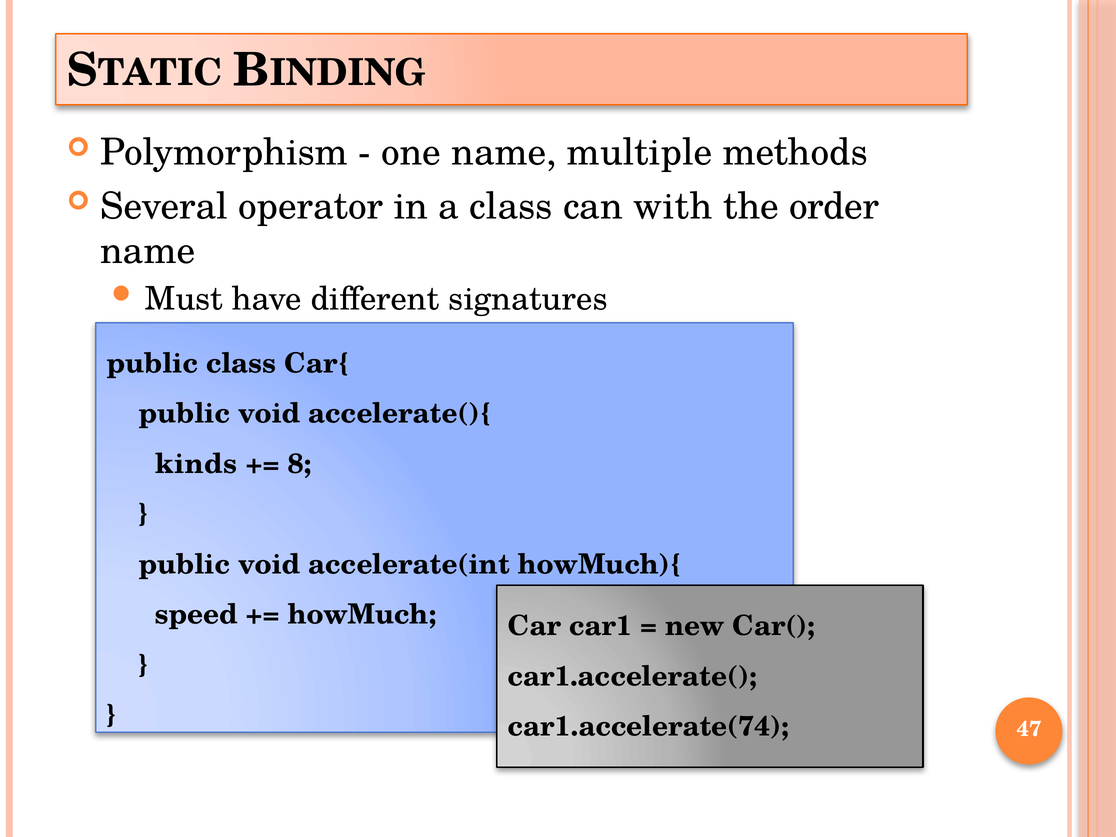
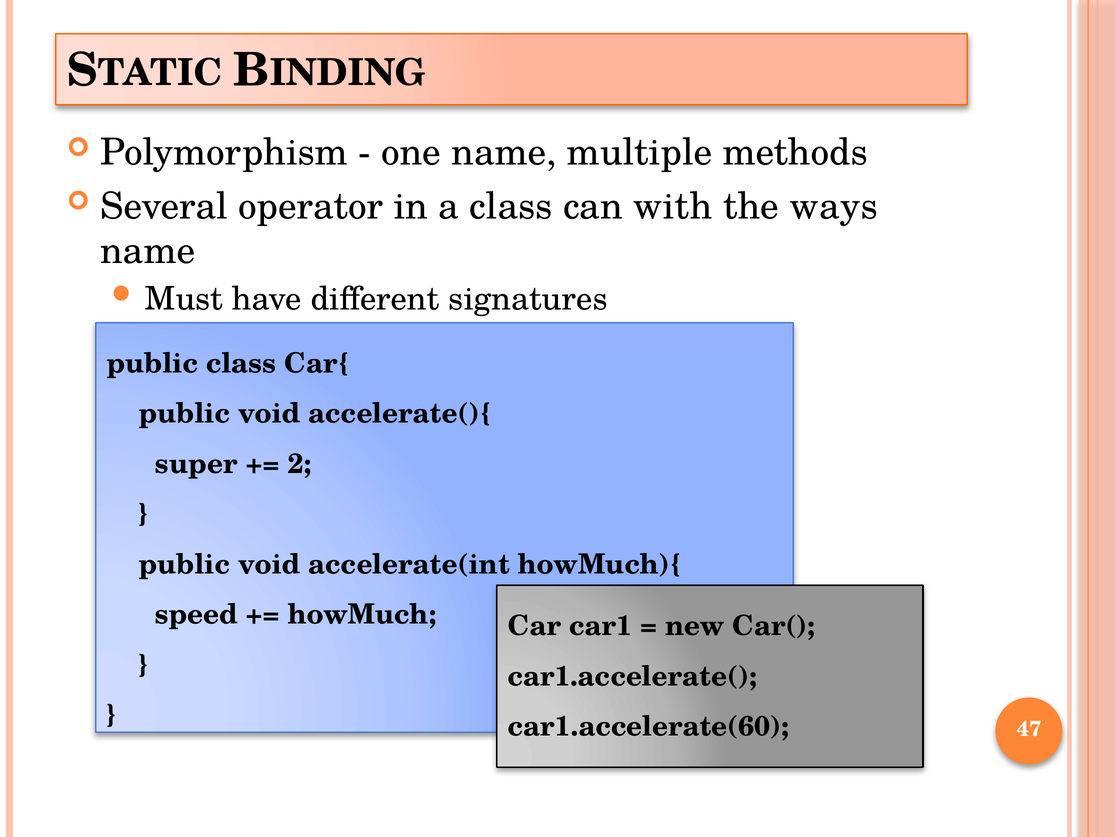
order: order -> ways (834, 206)
kinds: kinds -> super (196, 464)
8: 8 -> 2 (300, 464)
car1.accelerate(74: car1.accelerate(74 -> car1.accelerate(60 (648, 727)
